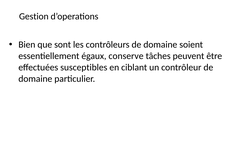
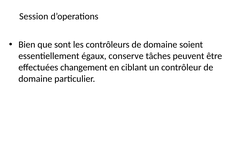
Gestion: Gestion -> Session (34, 16)
susceptibles: susceptibles -> changement (84, 67)
